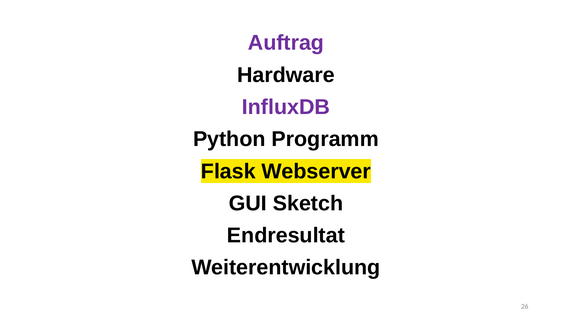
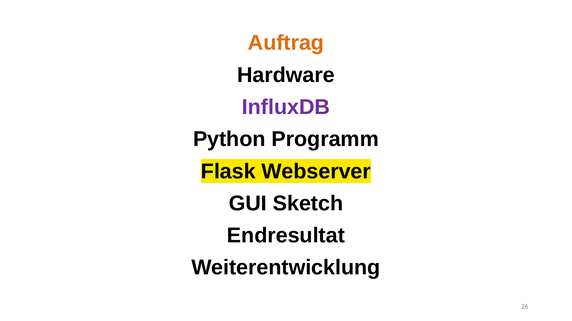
Auftrag colour: purple -> orange (286, 43)
